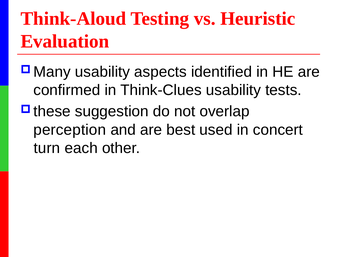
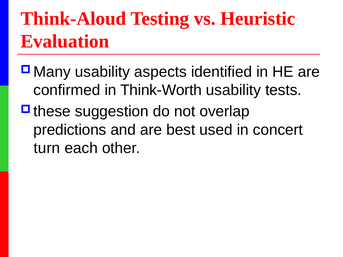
Think-Clues: Think-Clues -> Think-Worth (161, 90)
perception: perception -> predictions (70, 130)
